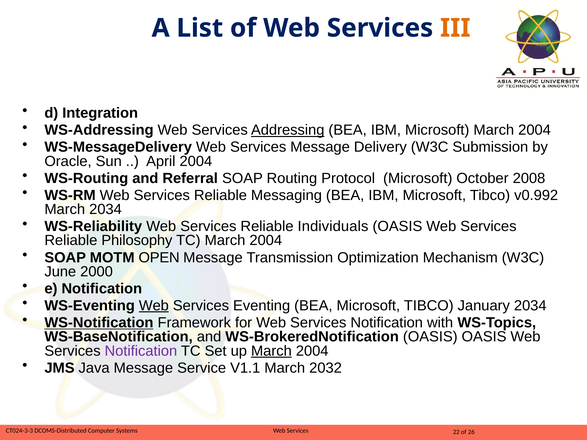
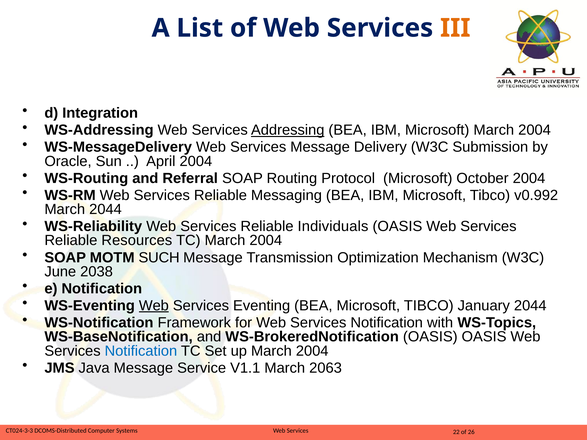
October 2008: 2008 -> 2004 (529, 178)
March 2034: 2034 -> 2044 (105, 209)
Philosophy: Philosophy -> Resources (137, 241)
OPEN: OPEN -> SUCH (159, 258)
2000: 2000 -> 2038 (97, 272)
January 2034: 2034 -> 2044 (530, 306)
WS-Notification underline: present -> none (99, 323)
Notification colour: purple -> blue (141, 351)
March underline: present -> none (271, 351)
2032: 2032 -> 2063 (326, 368)
